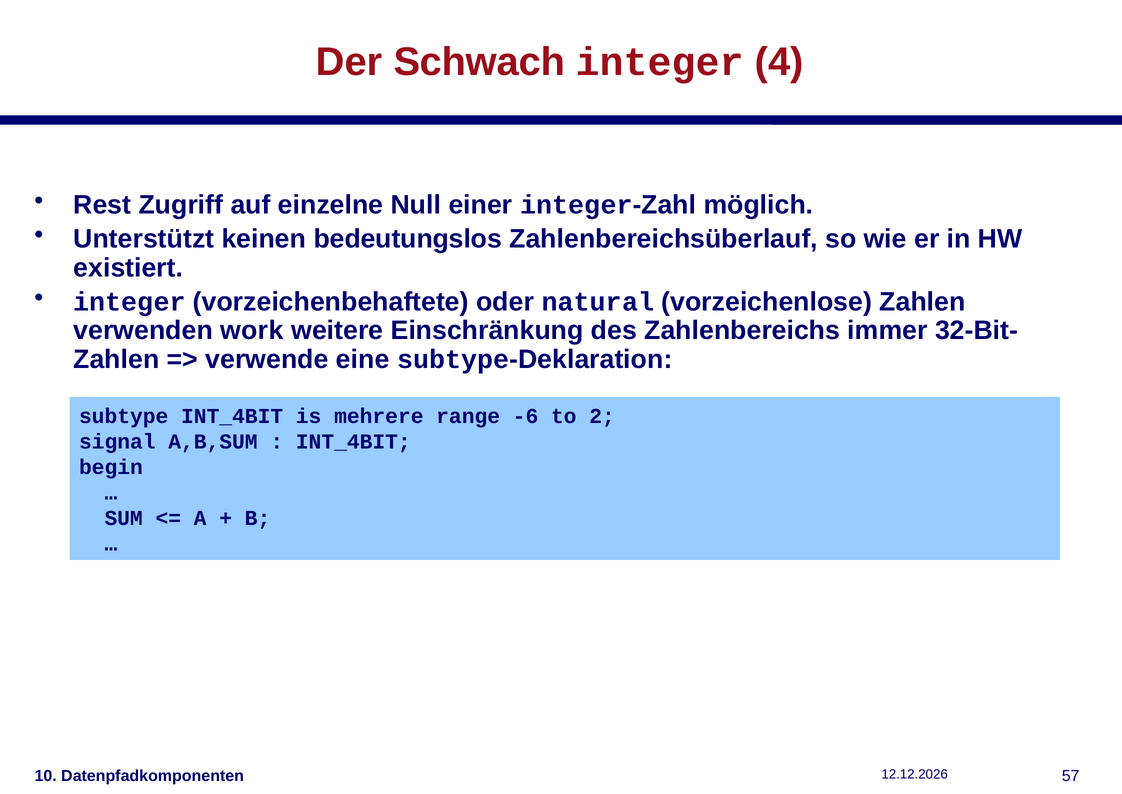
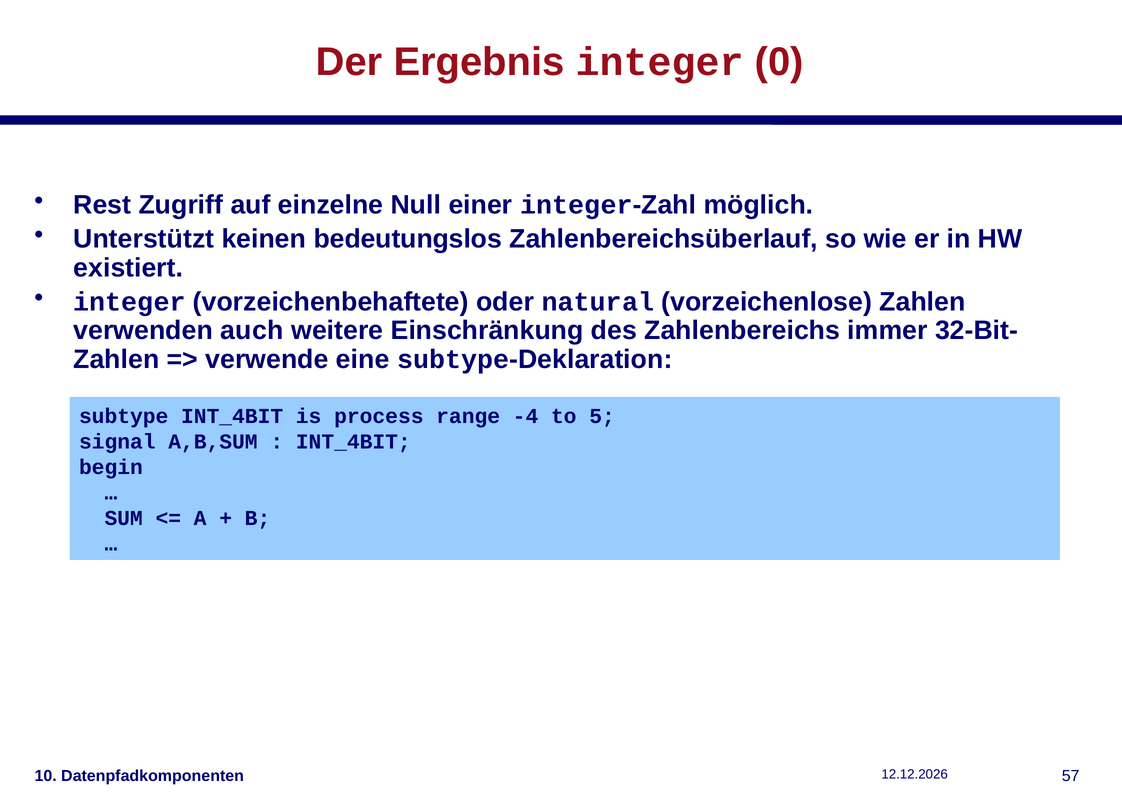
Schwach: Schwach -> Ergebnis (479, 62)
4: 4 -> 0 (779, 62)
work: work -> auch (252, 331)
mehrere: mehrere -> process (379, 416)
-6: -6 -> -4 (526, 416)
2: 2 -> 5 (602, 416)
